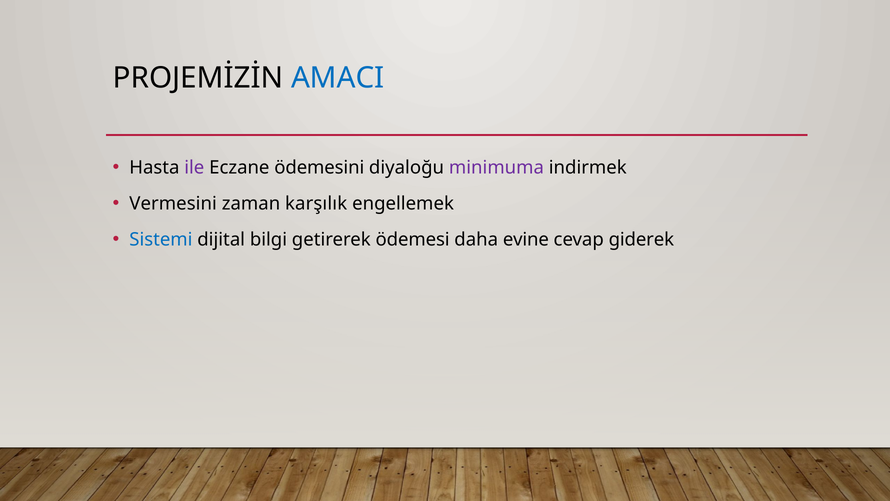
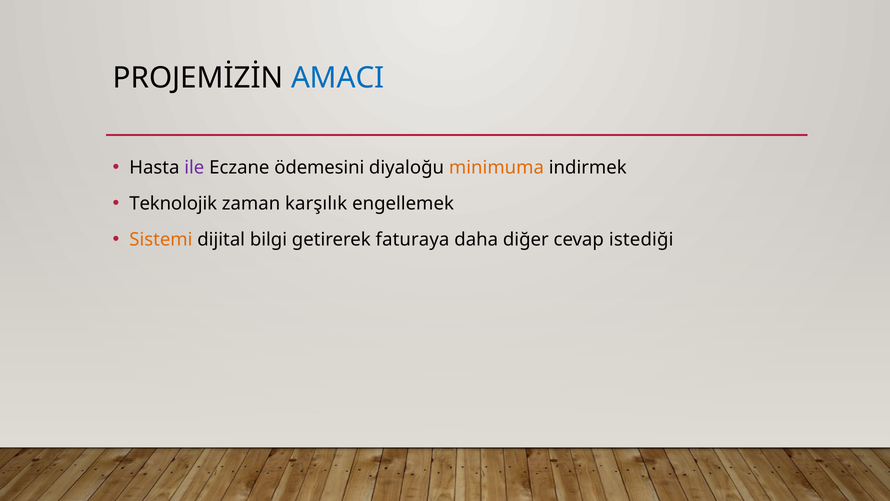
minimuma colour: purple -> orange (496, 167)
Vermesini: Vermesini -> Teknolojik (173, 203)
Sistemi colour: blue -> orange (161, 239)
ödemesi: ödemesi -> faturaya (413, 239)
evine: evine -> diğer (526, 239)
giderek: giderek -> istediği (641, 239)
